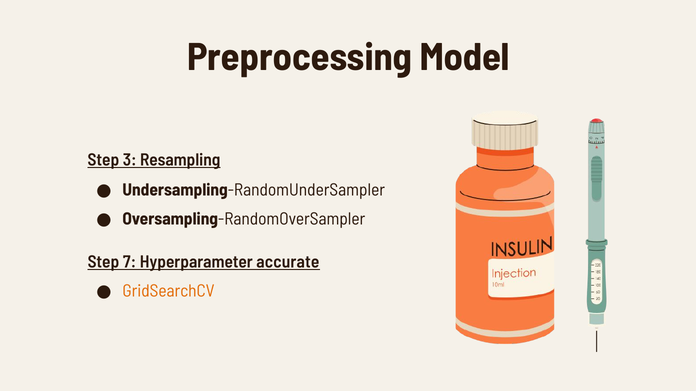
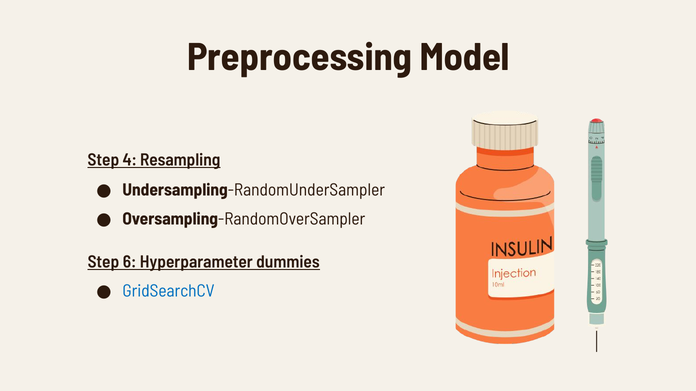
3: 3 -> 4 (130, 160)
7: 7 -> 6 (130, 262)
accurate: accurate -> dummies (288, 262)
GridSearchCV colour: orange -> blue (169, 291)
